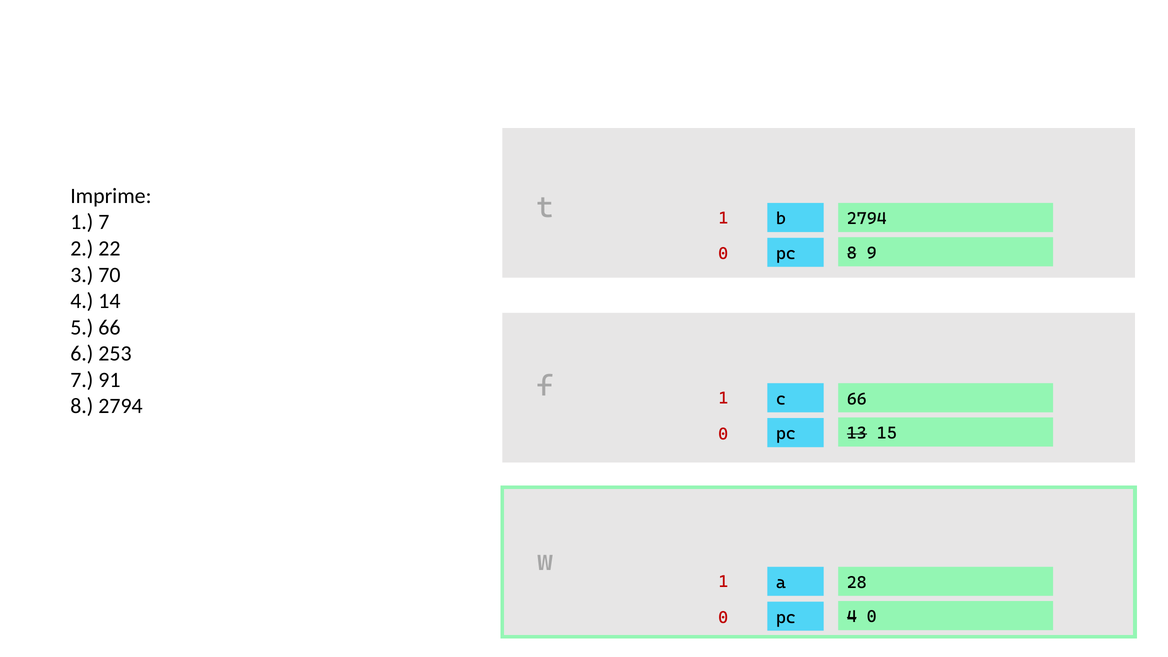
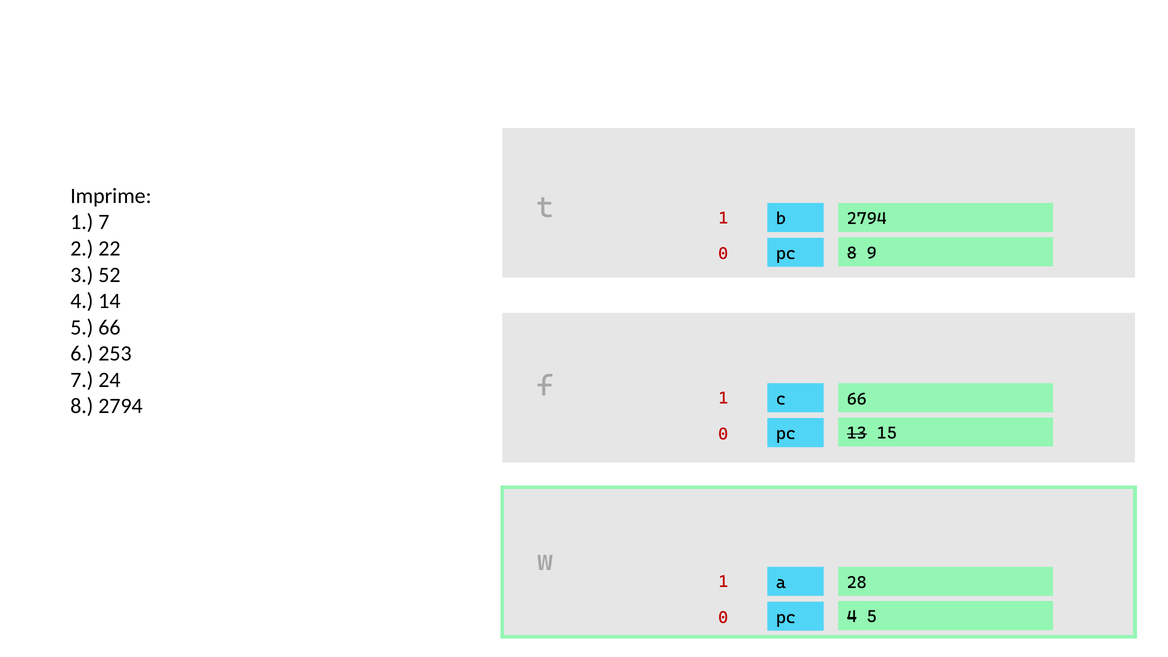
70: 70 -> 52 (109, 275)
91: 91 -> 24 (109, 380)
4 0: 0 -> 5 (872, 617)
